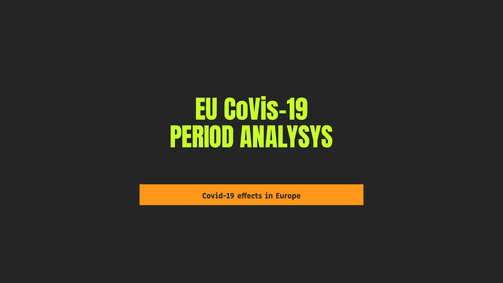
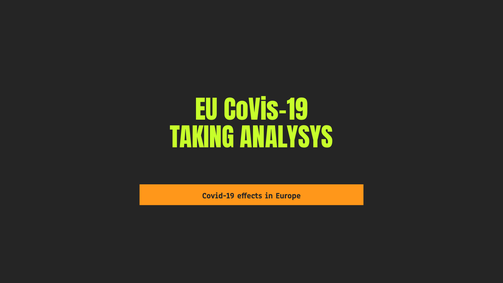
PERIOD: PERIOD -> TAKING (202, 139)
